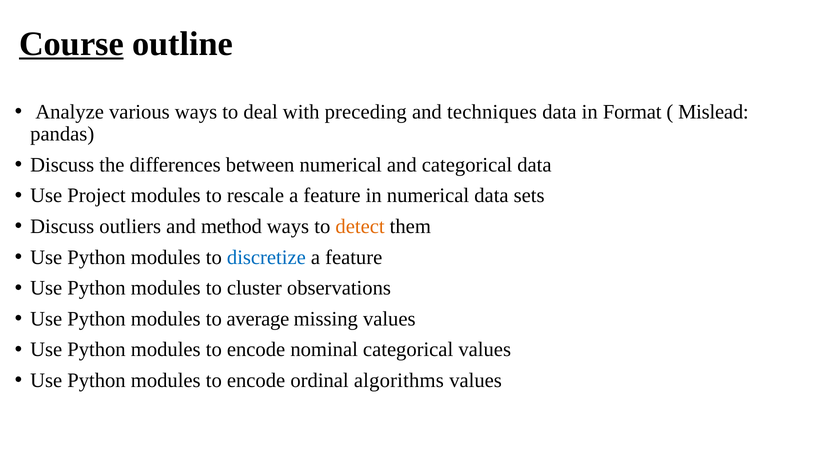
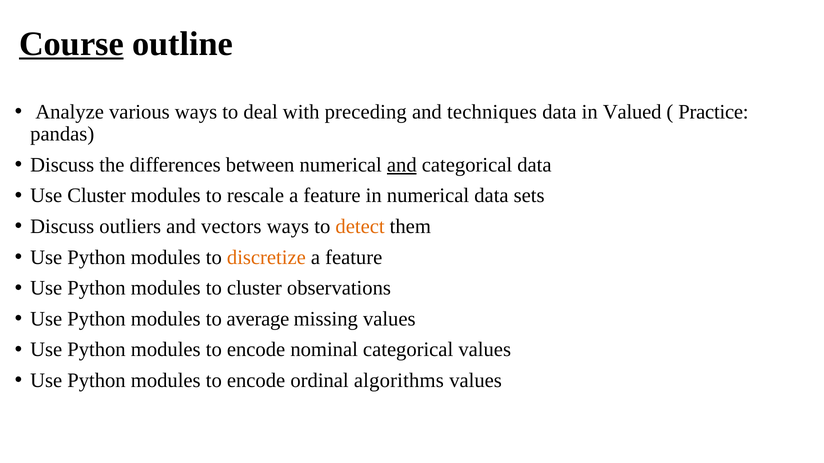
Format: Format -> Valued (632, 112)
Mislead: Mislead -> Practice (713, 112)
and underline: none -> present (402, 165)
Use Project: Project -> Cluster (97, 196)
method: method -> vectors (231, 227)
discretize colour: blue -> orange (266, 258)
